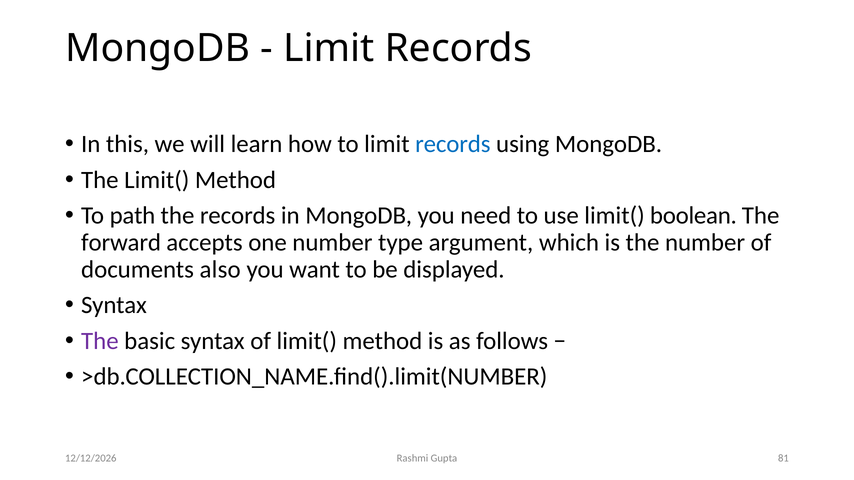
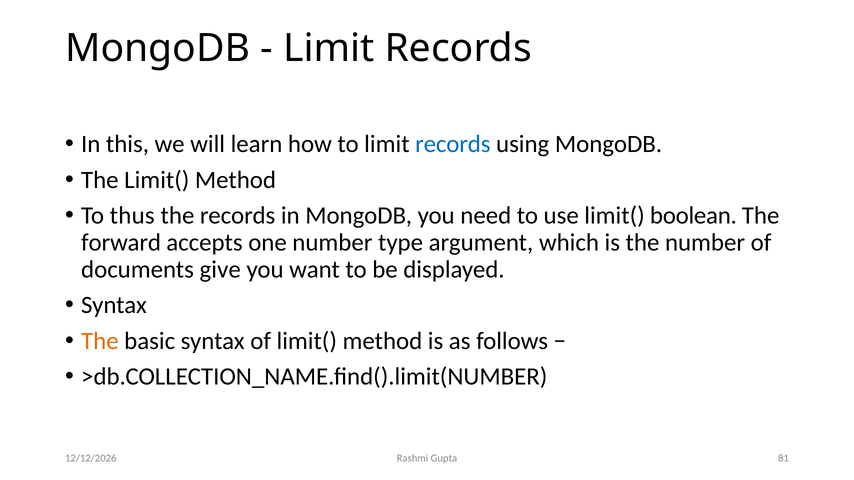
path: path -> thus (132, 216)
also: also -> give (220, 270)
The colour: purple -> orange (100, 341)
